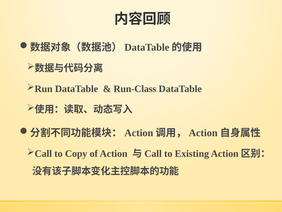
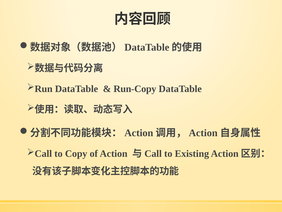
Run-Class: Run-Class -> Run-Copy (135, 89)
